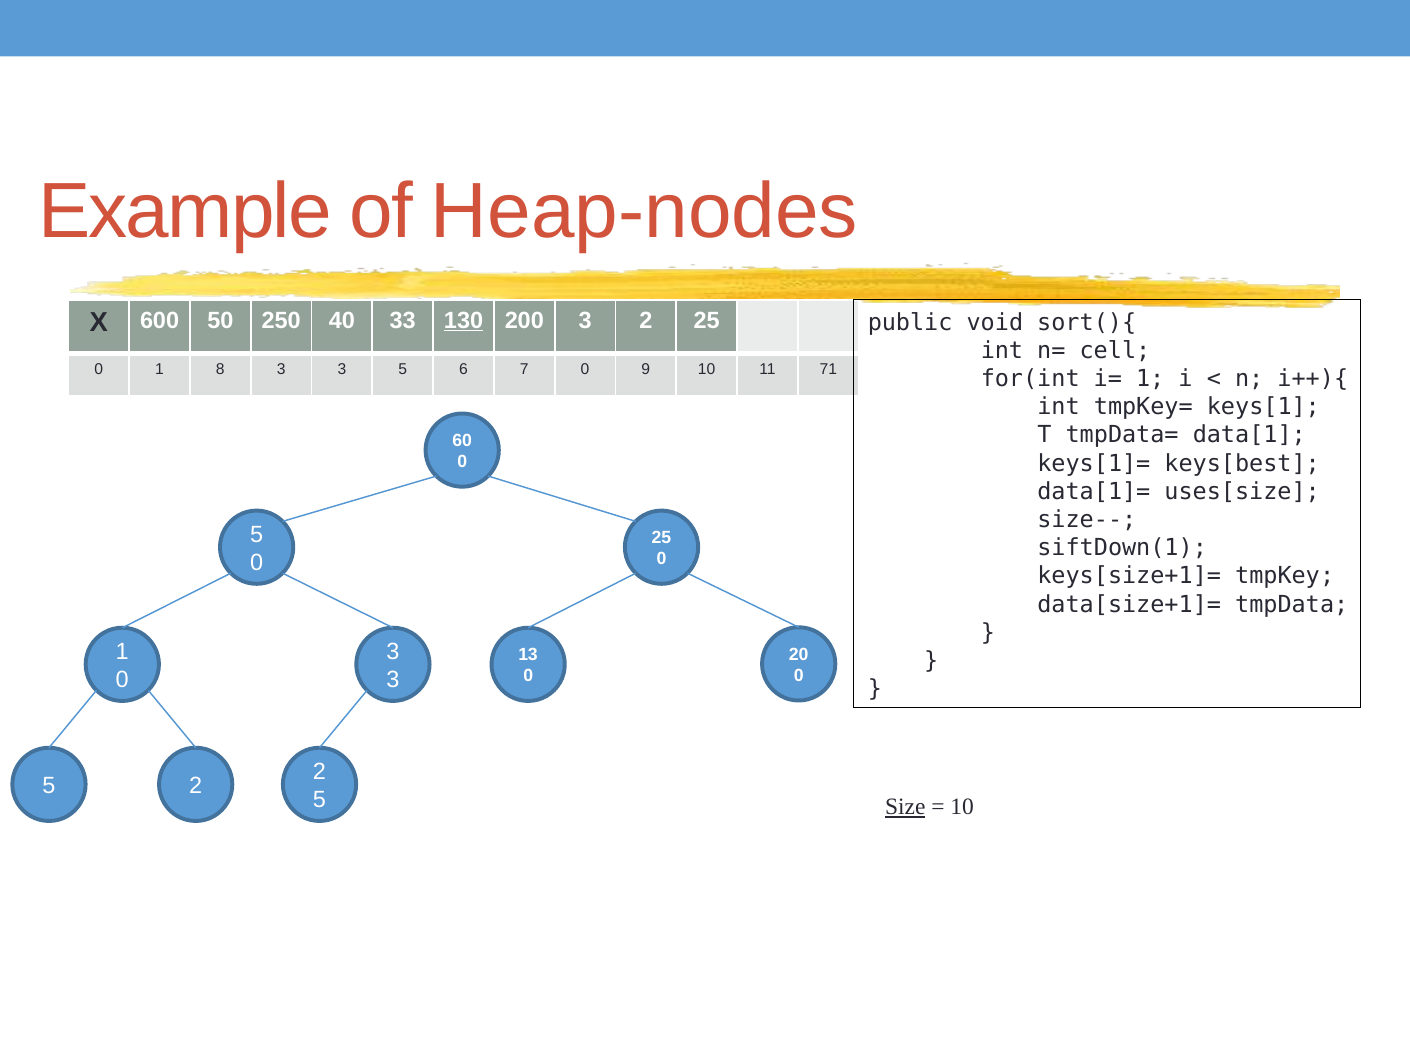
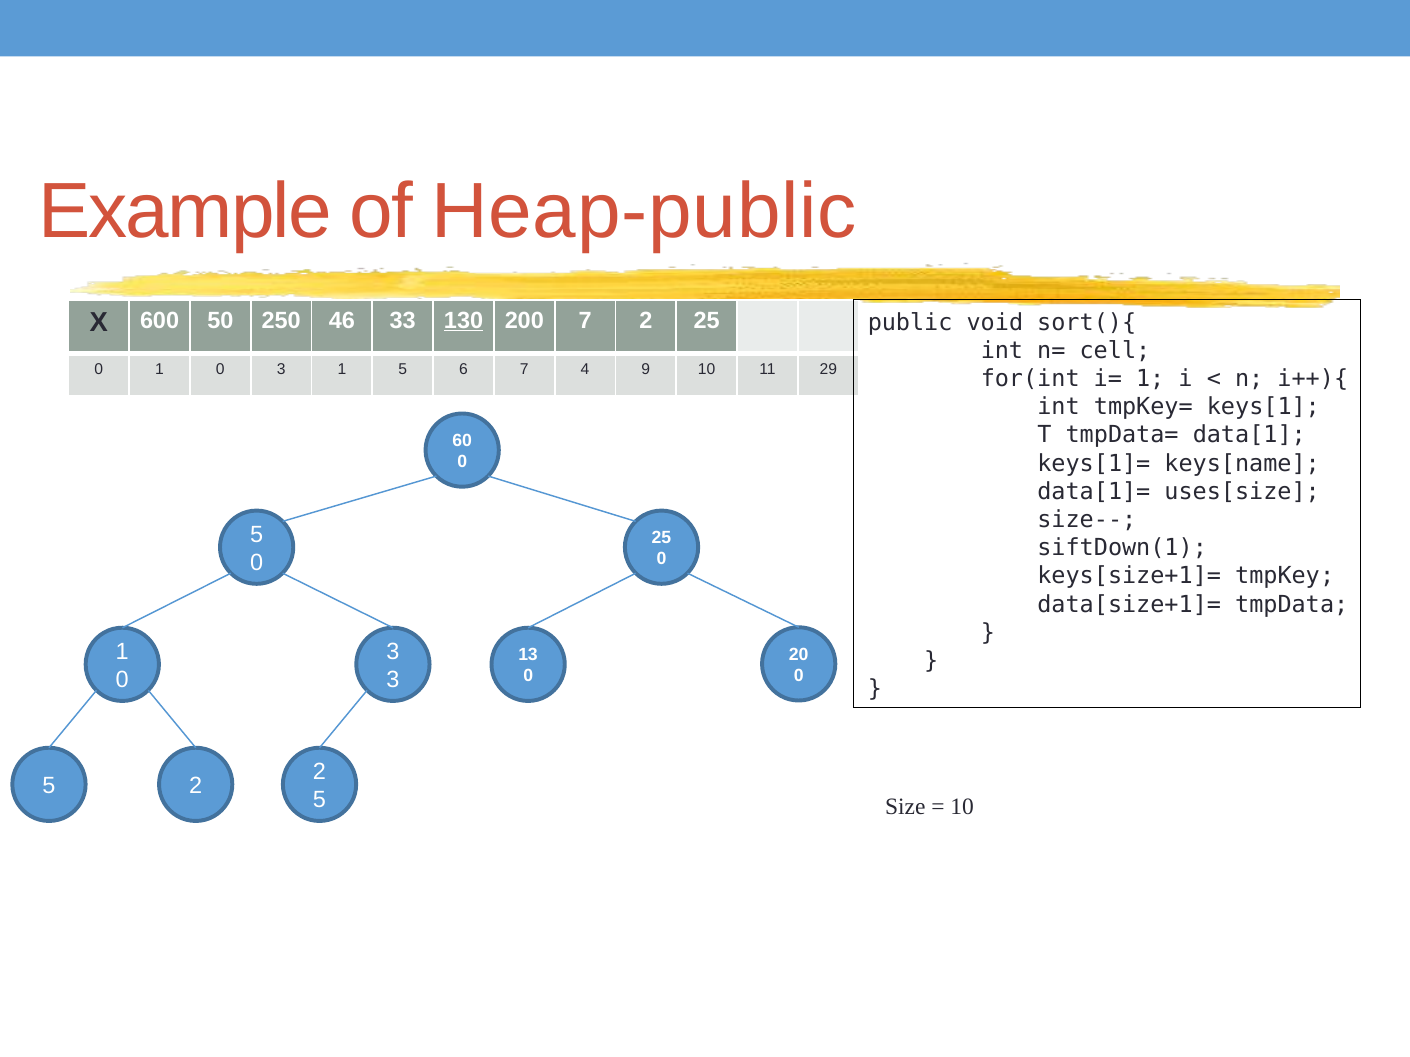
Heap-nodes: Heap-nodes -> Heap-public (644, 212)
40: 40 -> 46 (342, 321)
200 3: 3 -> 7 (585, 321)
0 1 8: 8 -> 0 (220, 370)
3: 3 -> 1 (342, 370)
7 0: 0 -> 4 (585, 370)
71: 71 -> 29 (828, 370)
keys[best: keys[best -> keys[name (1242, 464)
Size underline: present -> none (905, 807)
